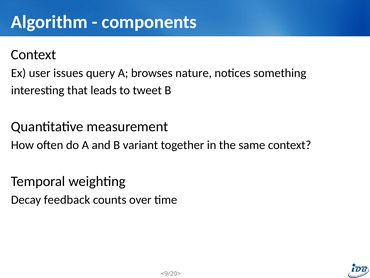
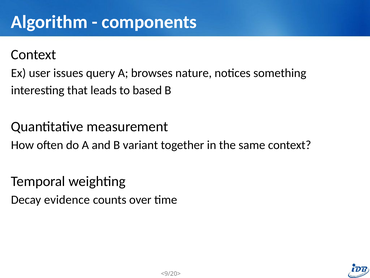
tweet: tweet -> based (147, 90)
feedback: feedback -> evidence (67, 200)
